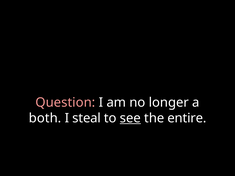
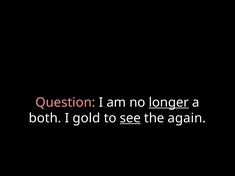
longer underline: none -> present (169, 103)
steal: steal -> gold (86, 118)
entire: entire -> again (187, 118)
